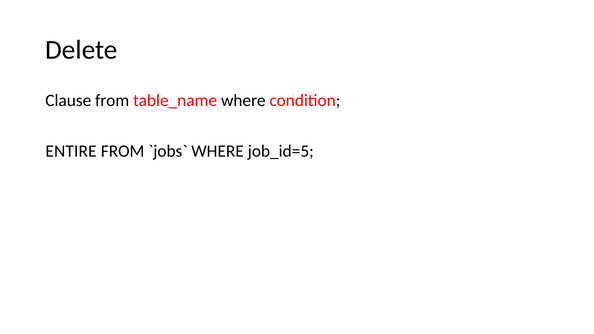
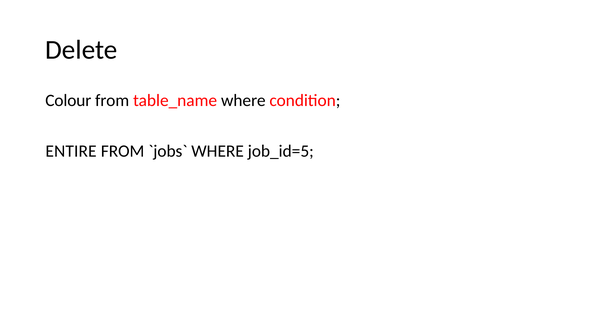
Clause: Clause -> Colour (68, 100)
